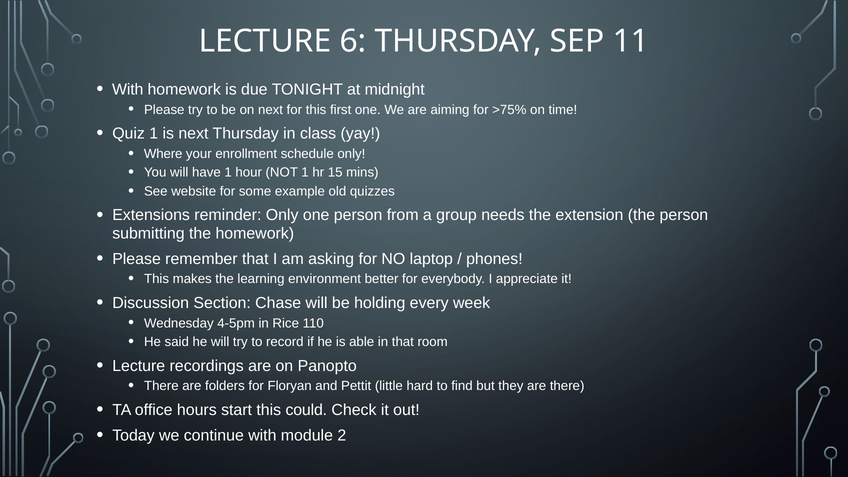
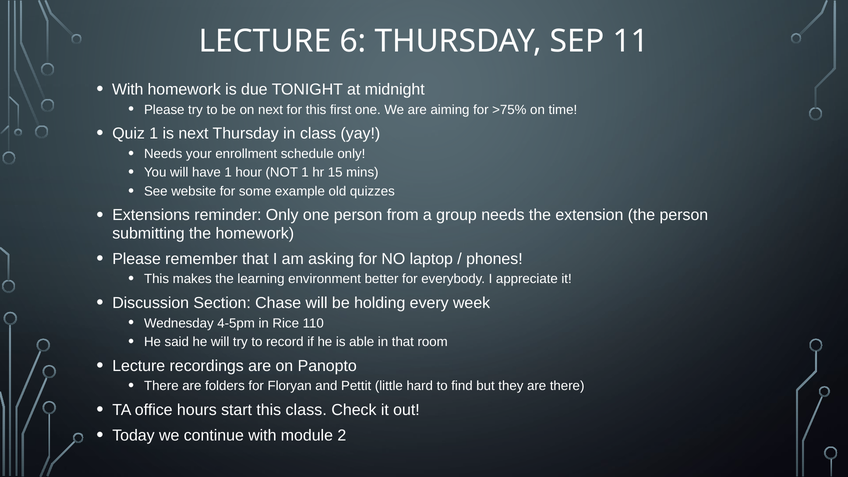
Where: Where -> Needs (163, 154)
this could: could -> class (306, 410)
